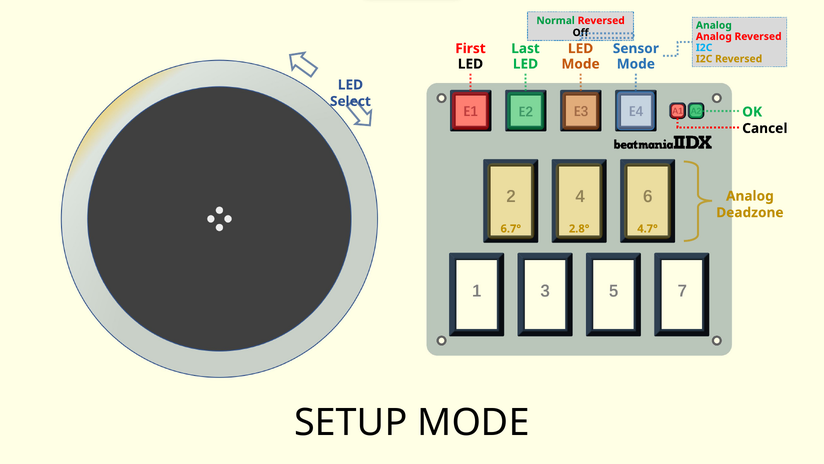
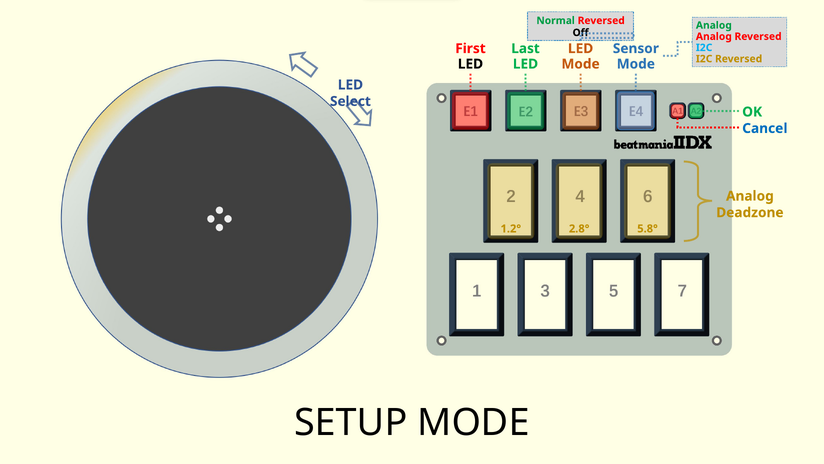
Cancel colour: black -> blue (765, 128)
6.7°: 6.7° -> 1.2° (511, 229)
4.7°: 4.7° -> 5.8° (648, 228)
